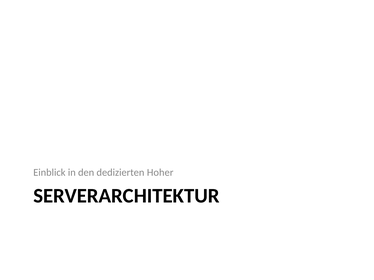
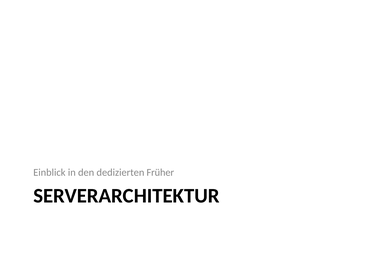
Hoher: Hoher -> Früher (160, 173)
